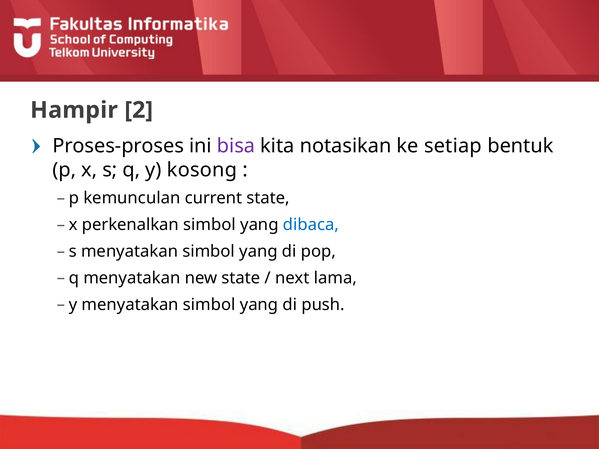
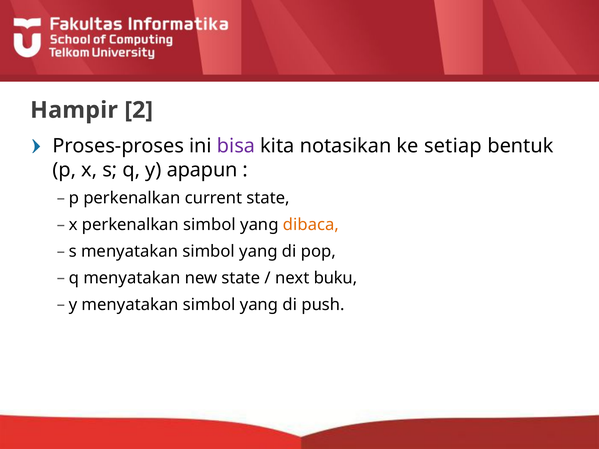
kosong: kosong -> apapun (202, 170)
p kemunculan: kemunculan -> perkenalkan (132, 198)
dibaca colour: blue -> orange (311, 225)
lama: lama -> buku (335, 278)
